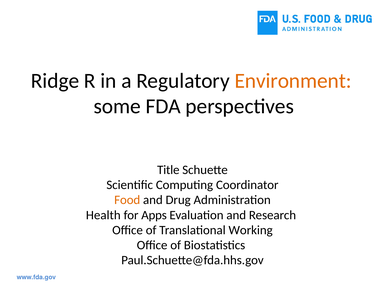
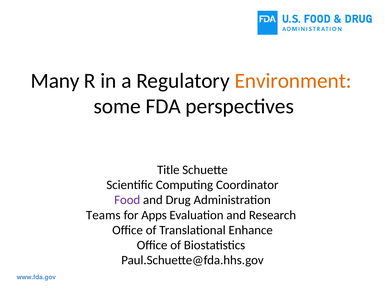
Ridge: Ridge -> Many (55, 81)
Food colour: orange -> purple (127, 200)
Health: Health -> Teams (103, 215)
Working: Working -> Enhance (251, 230)
